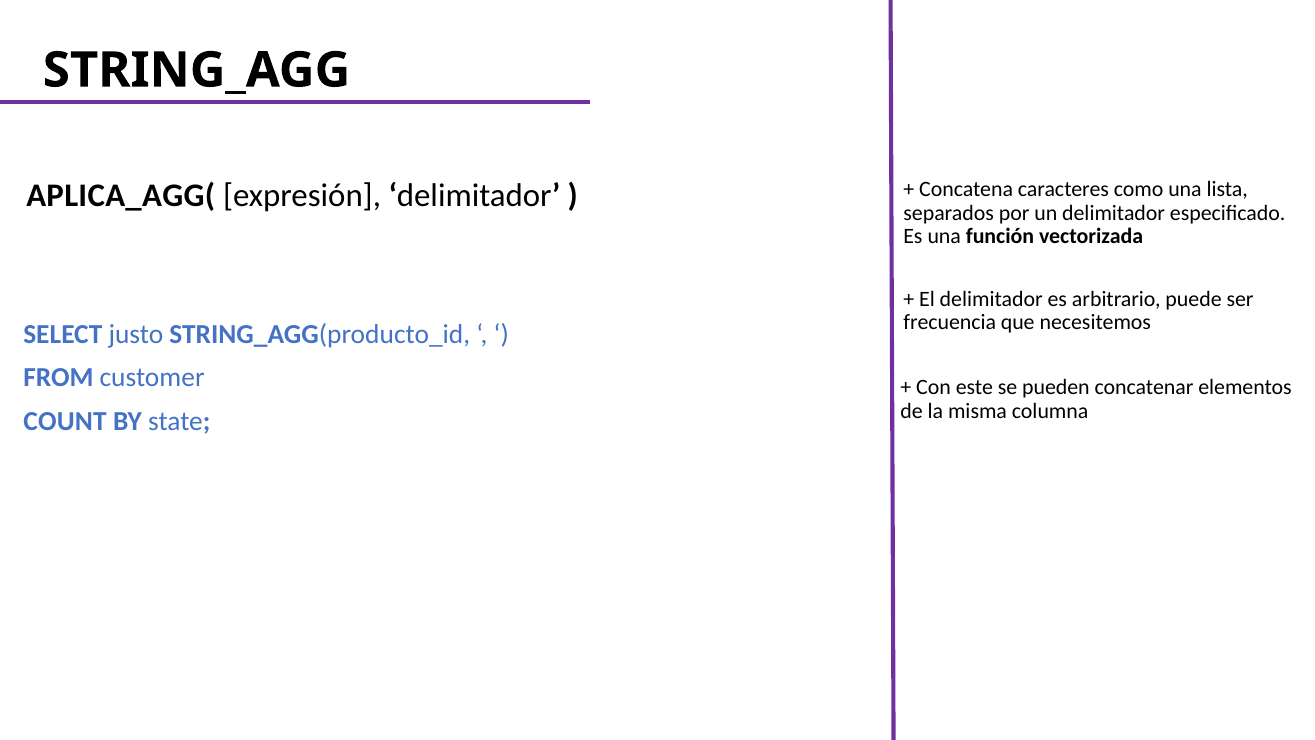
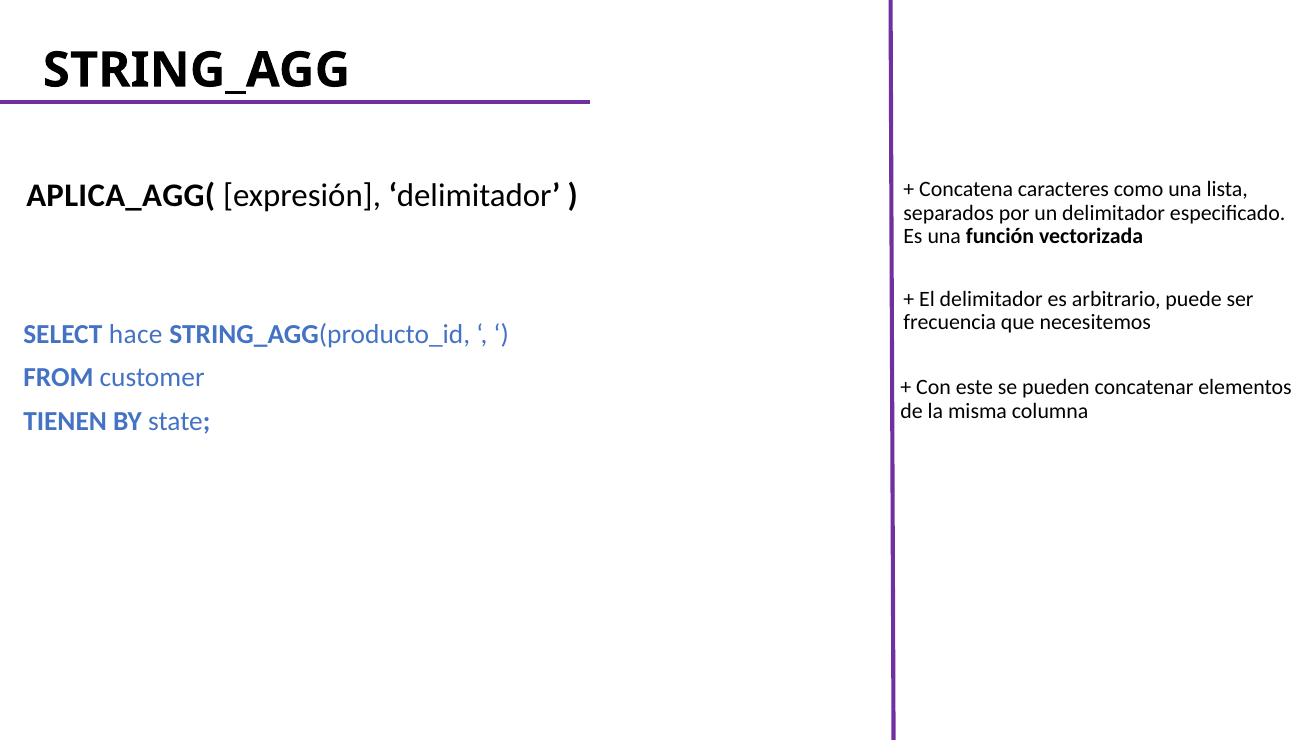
justo: justo -> hace (136, 334)
COUNT: COUNT -> TIENEN (65, 421)
